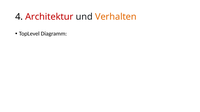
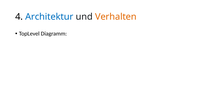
Architektur colour: red -> blue (49, 17)
